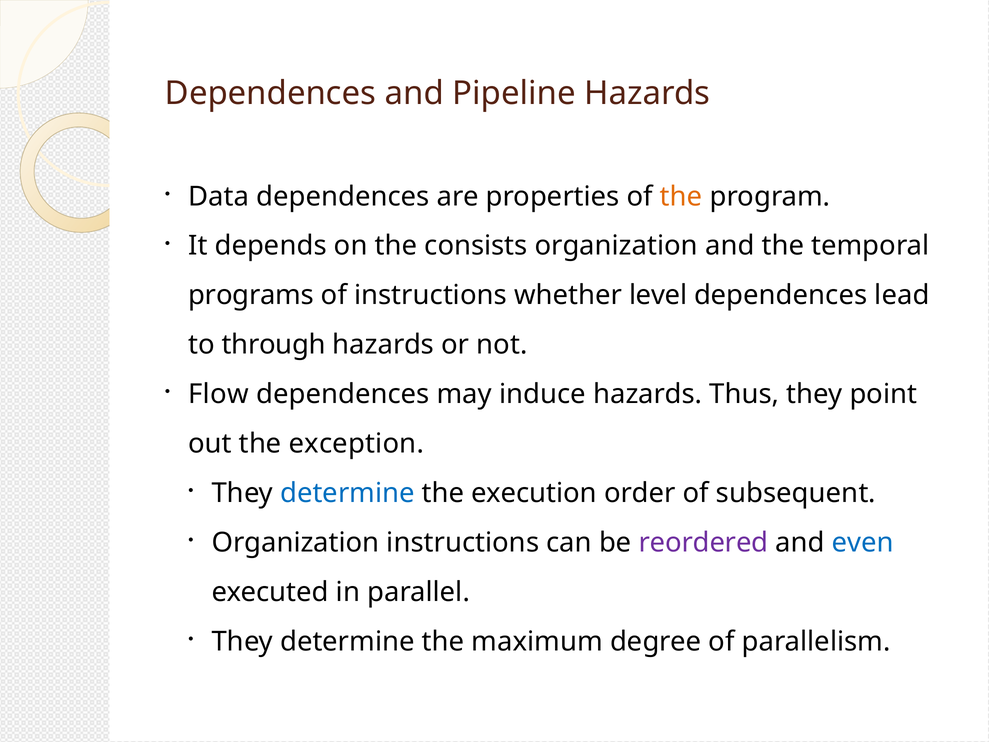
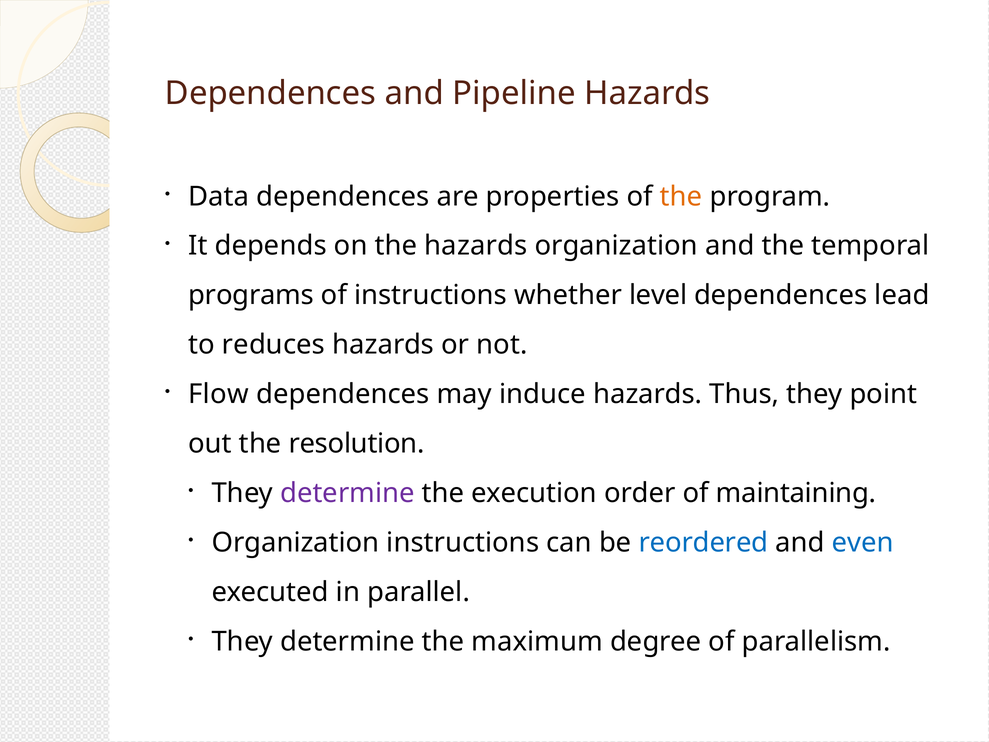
the consists: consists -> hazards (476, 246)
through: through -> reduces (274, 345)
exception: exception -> resolution (357, 444)
determine colour: blue -> purple (347, 493)
subsequent: subsequent -> maintaining (796, 493)
reordered colour: purple -> blue (704, 543)
